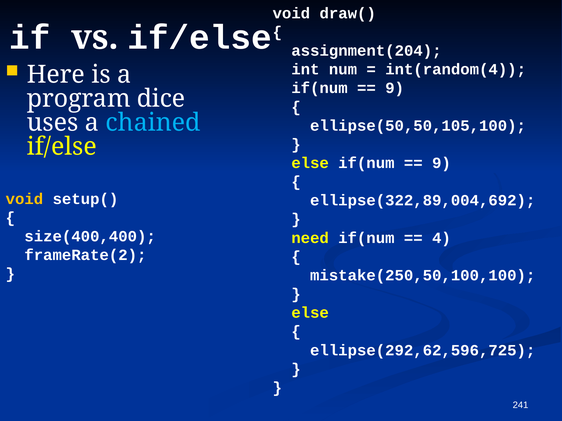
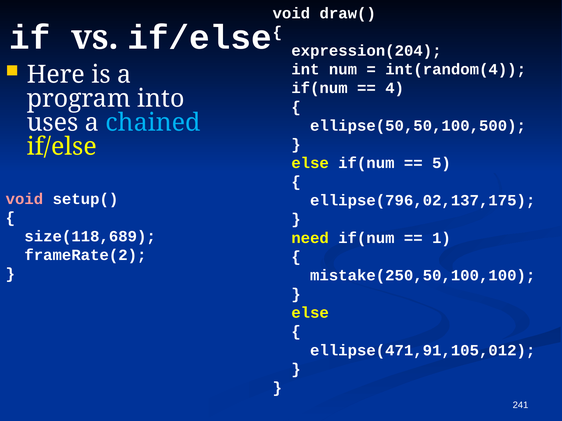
assignment(204: assignment(204 -> expression(204 (366, 51)
9: 9 -> 4 (395, 88)
dice: dice -> into (161, 99)
ellipse(50,50,105,100: ellipse(50,50,105,100 -> ellipse(50,50,100,500 (418, 126)
9: 9 -> 5 (441, 163)
void colour: yellow -> pink (24, 199)
ellipse(322,89,004,692: ellipse(322,89,004,692 -> ellipse(796,02,137,175 (423, 201)
size(400,400: size(400,400 -> size(118,689 (90, 237)
4: 4 -> 1 (441, 238)
ellipse(292,62,596,725: ellipse(292,62,596,725 -> ellipse(471,91,105,012 (423, 351)
